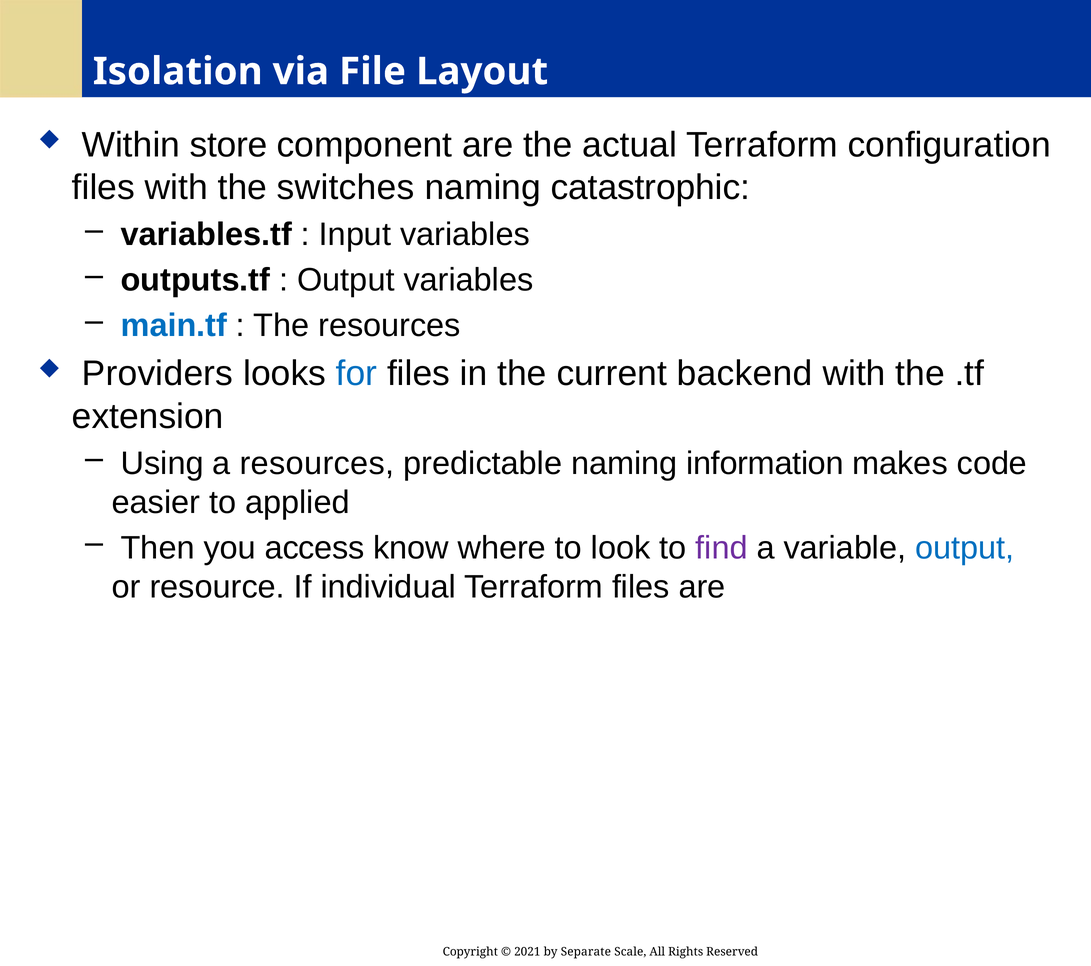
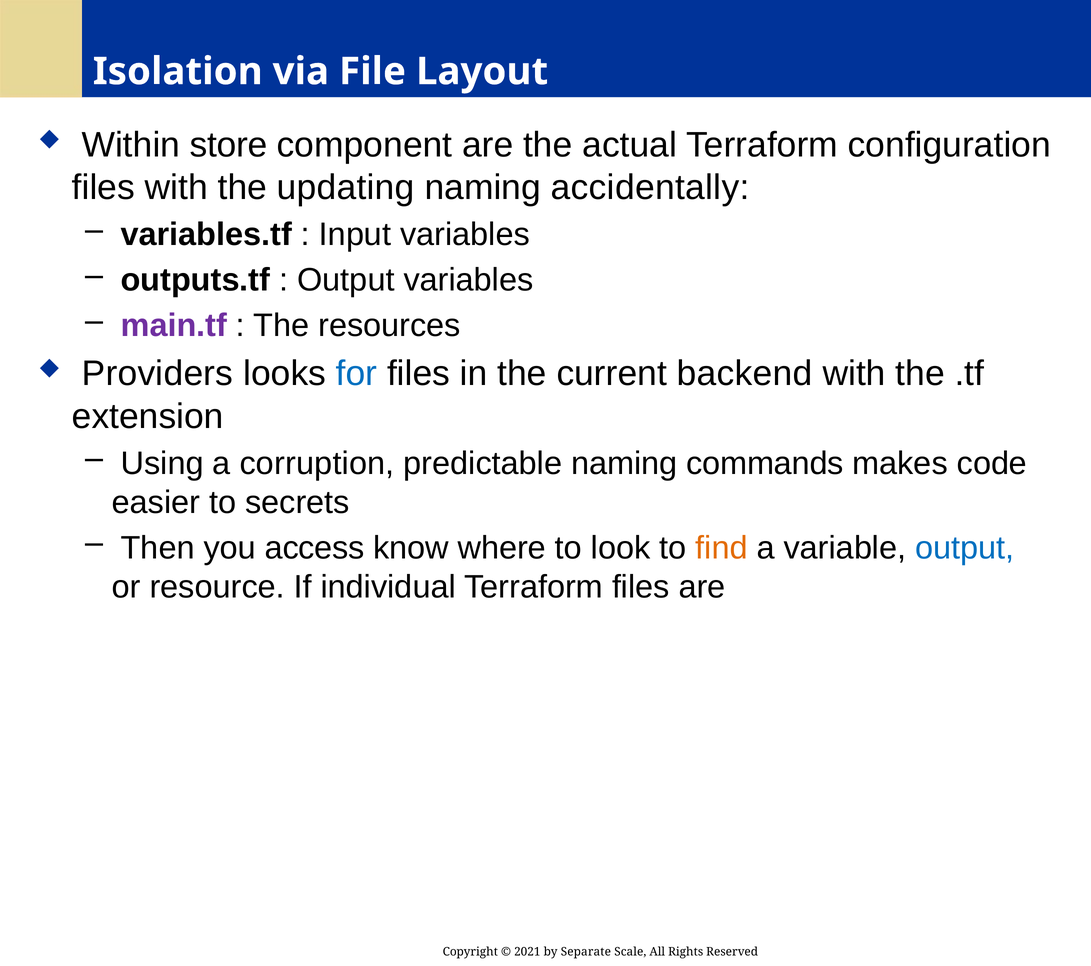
switches: switches -> updating (346, 188)
catastrophic: catastrophic -> accidentally (650, 188)
main.tf colour: blue -> purple (174, 326)
a resources: resources -> corruption (317, 463)
information: information -> commands (765, 463)
applied: applied -> secrets (297, 502)
find colour: purple -> orange (722, 548)
